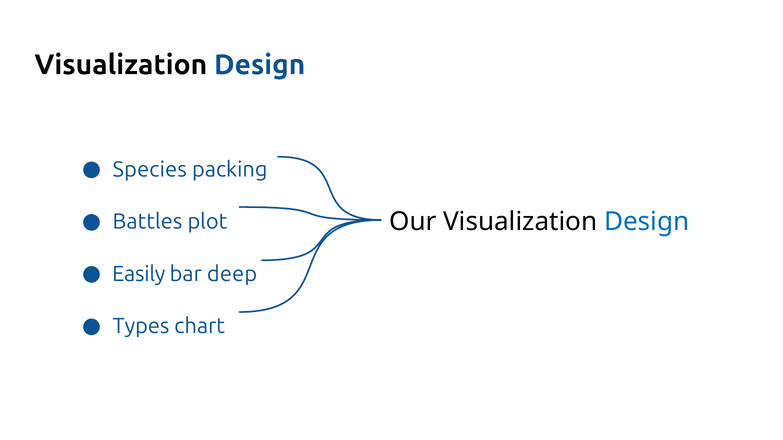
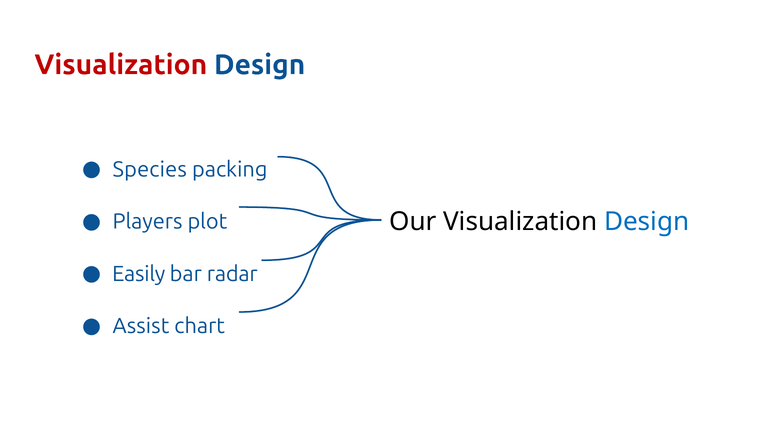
Visualization colour: black -> red (121, 65)
Battles: Battles -> Players (148, 222)
deep: deep -> radar (232, 274)
Types: Types -> Assist (141, 326)
